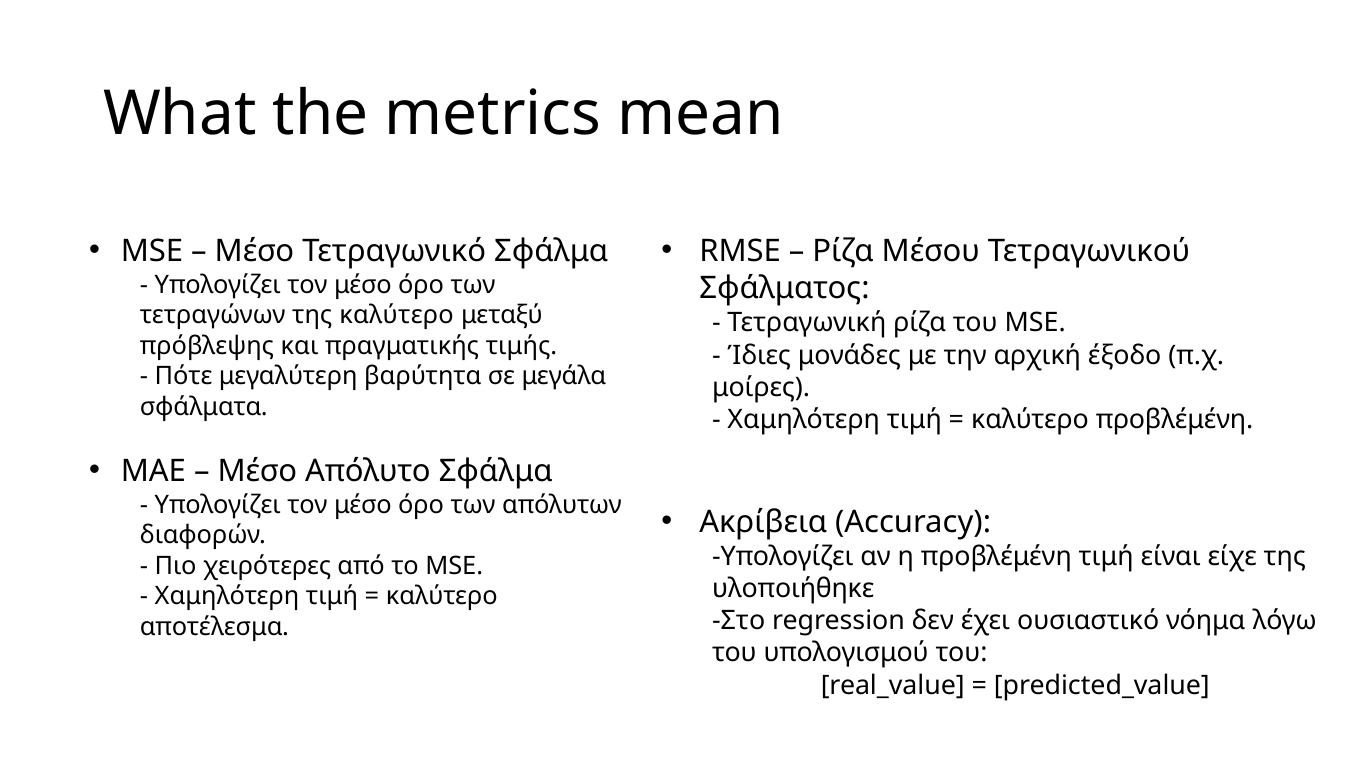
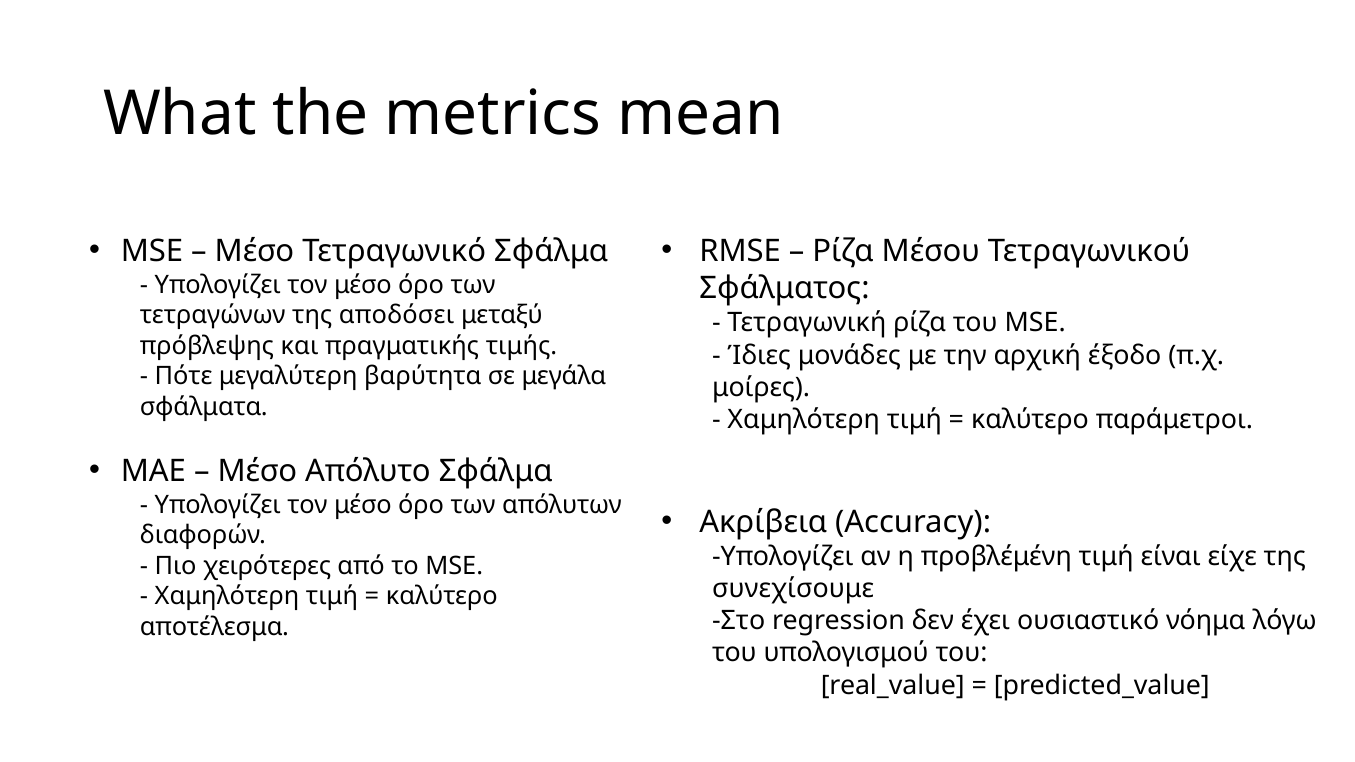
της καλύτερο: καλύτερο -> αποδόσει (397, 315)
καλύτερο προβλέμένη: προβλέμένη -> παράμετροι (1174, 420)
υλοποιήθηκε: υλοποιήθηκε -> συνεχίσουμε (793, 589)
